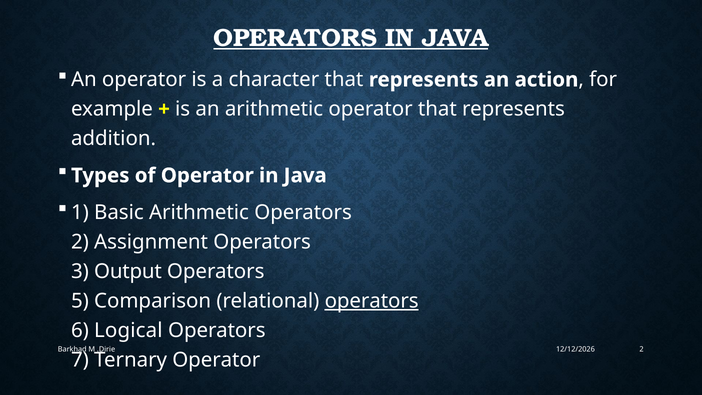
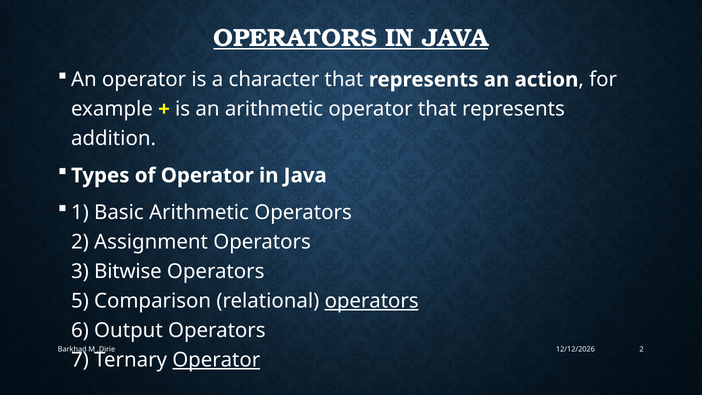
Output: Output -> Bitwise (128, 271)
Logical: Logical -> Output (128, 330)
Operator underline: none -> present (216, 360)
